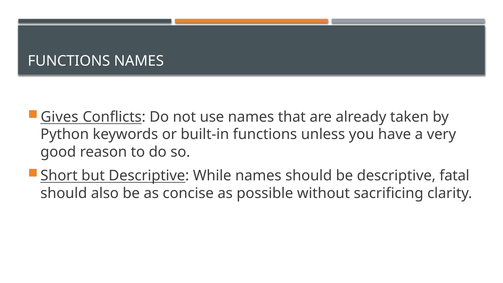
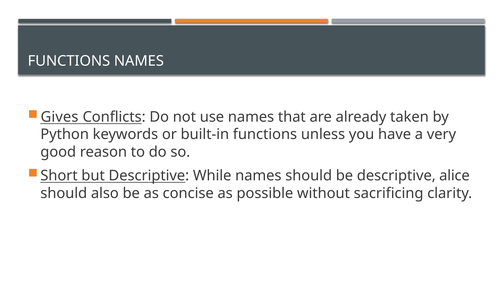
fatal: fatal -> alice (454, 176)
